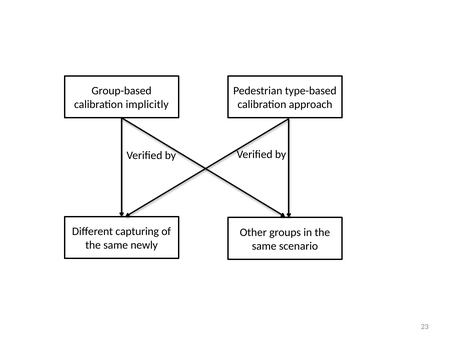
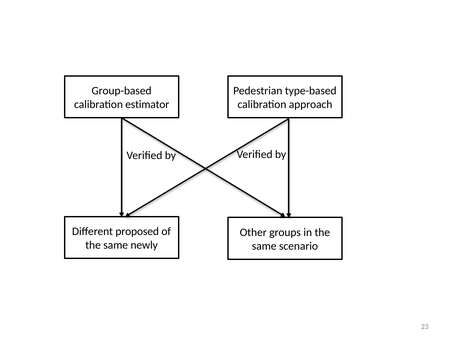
implicitly: implicitly -> estimator (147, 105)
capturing: capturing -> proposed (137, 231)
